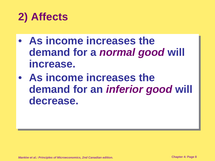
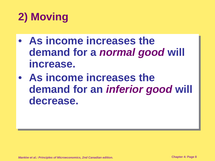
Affects: Affects -> Moving (50, 17)
